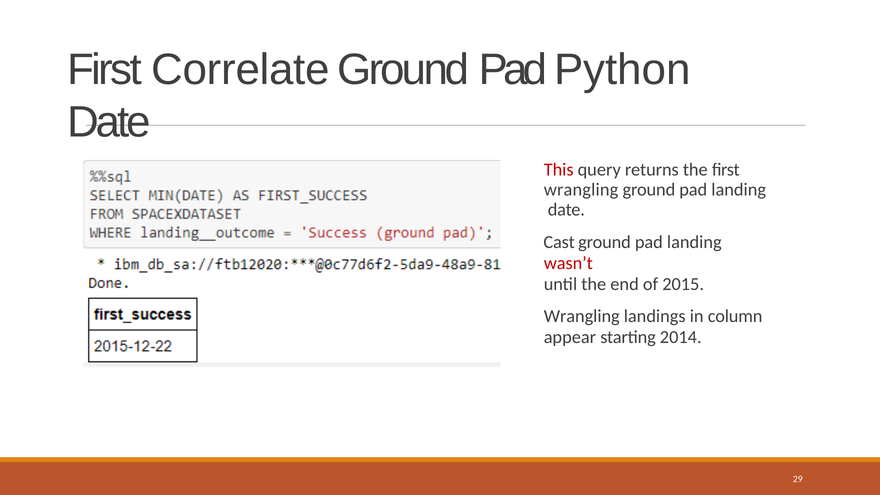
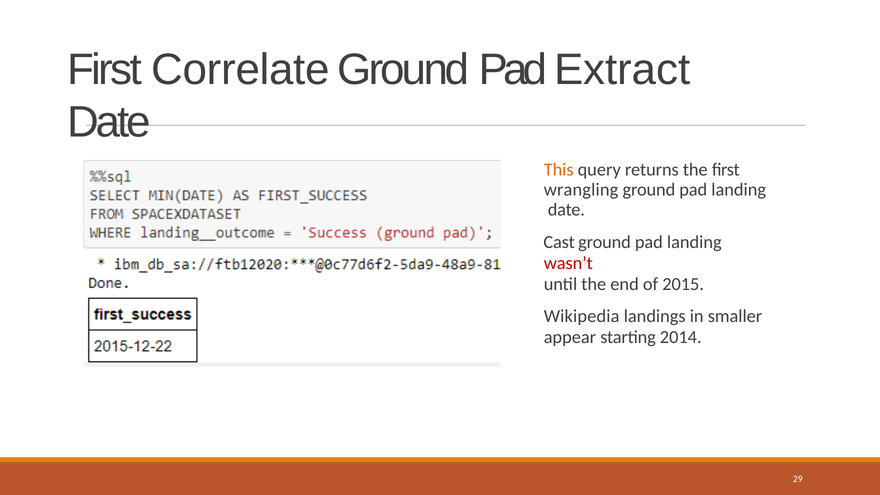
Python: Python -> Extract (622, 70)
This colour: red -> orange (559, 170)
Wrangling: Wrangling -> Wikipedia (582, 316)
column: column -> smaller (735, 316)
